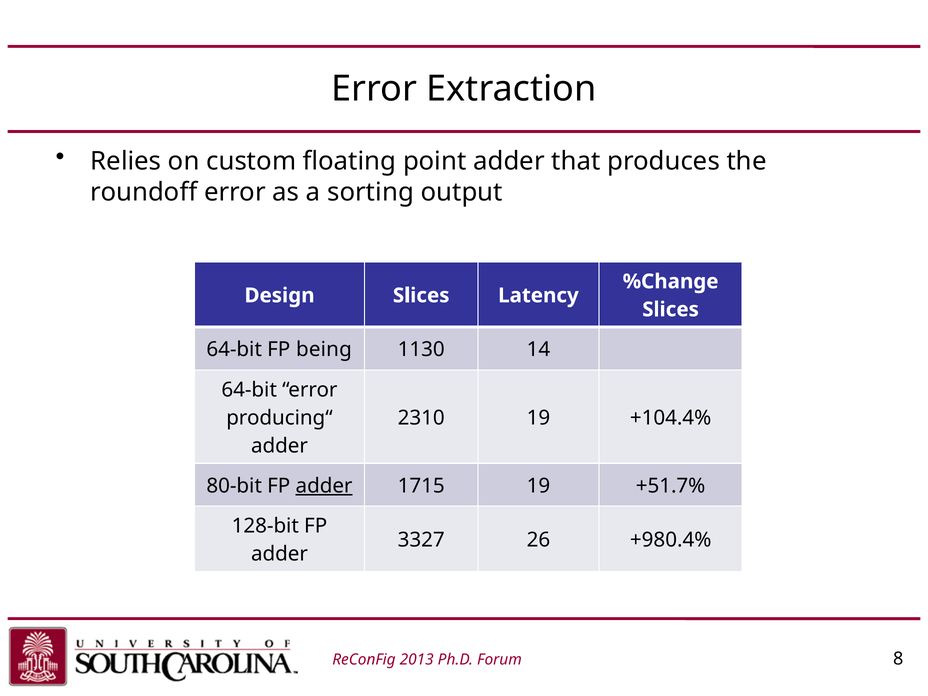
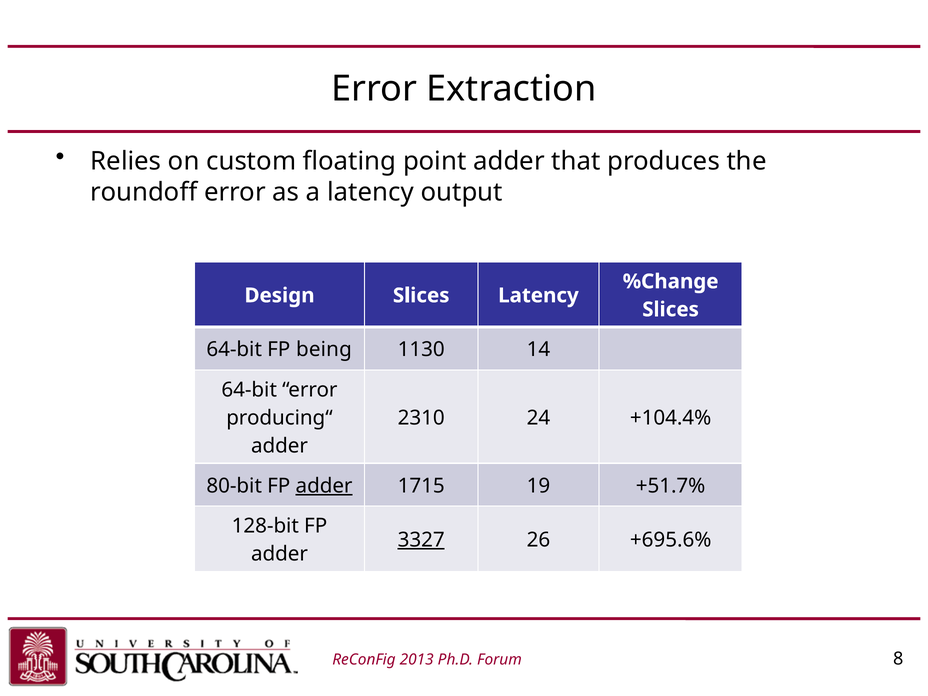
a sorting: sorting -> latency (370, 192)
2310 19: 19 -> 24 (538, 418)
3327 underline: none -> present (421, 540)
+980.4%: +980.4% -> +695.6% (671, 540)
